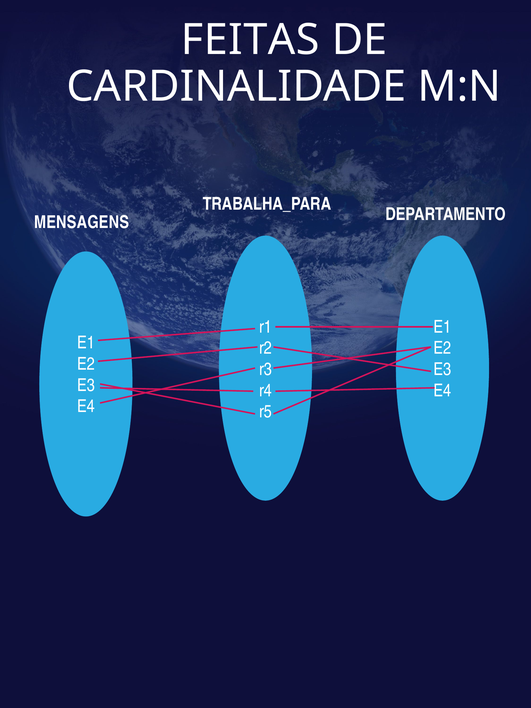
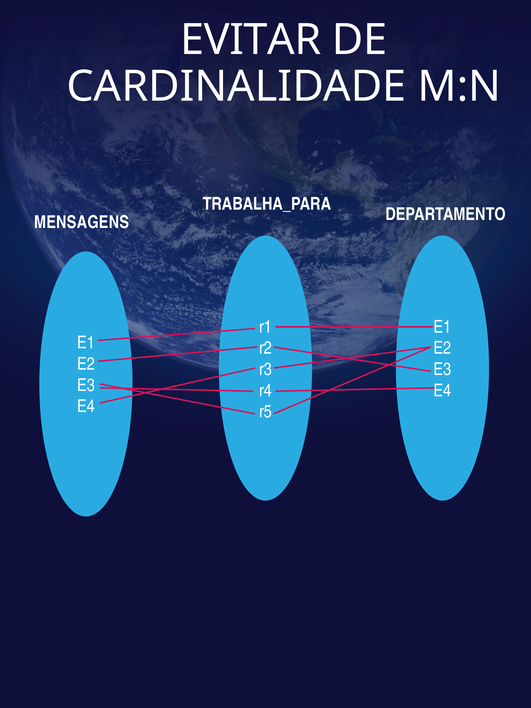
FEITAS: FEITAS -> EVITAR (251, 40)
